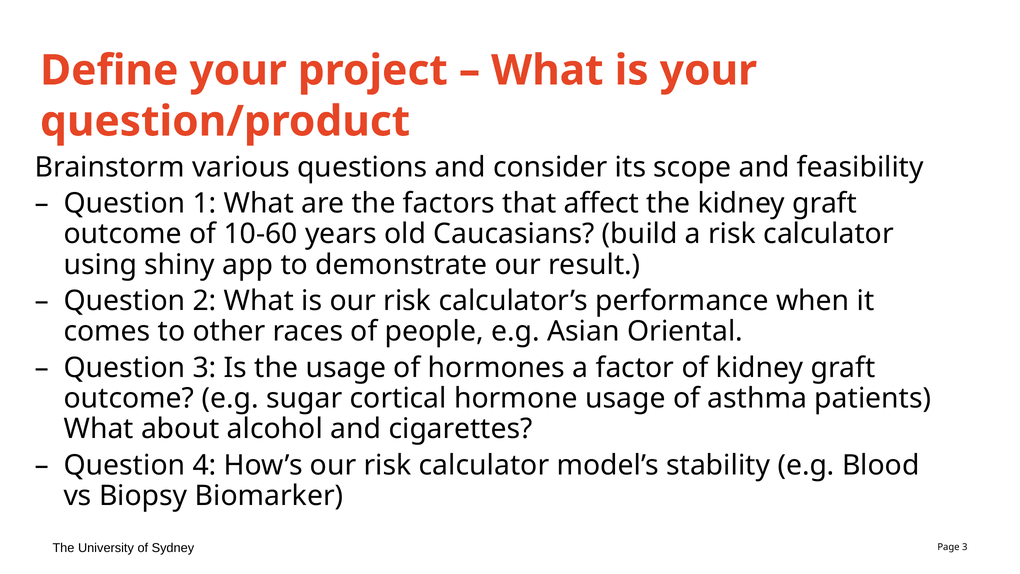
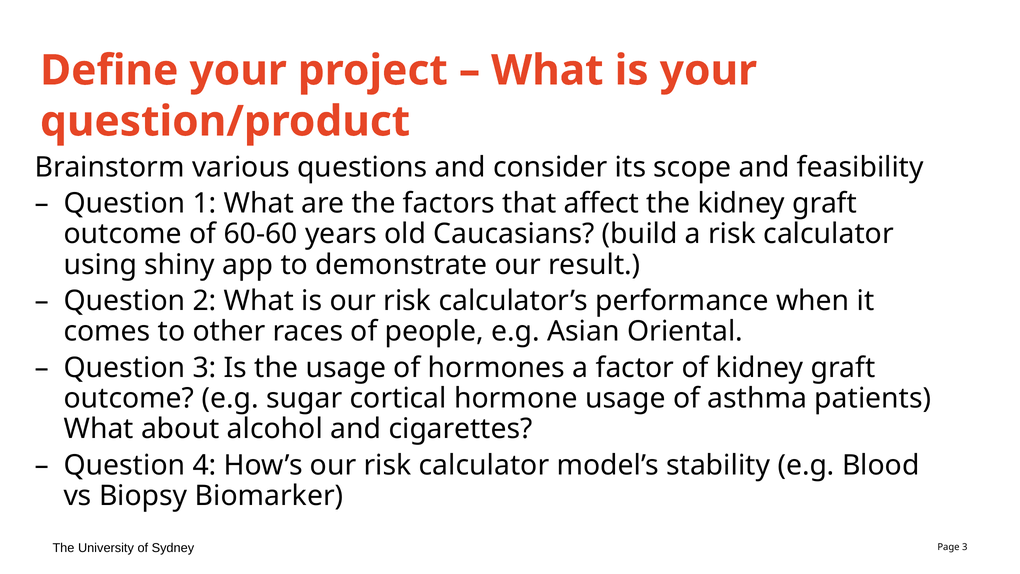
10-60: 10-60 -> 60-60 (261, 234)
